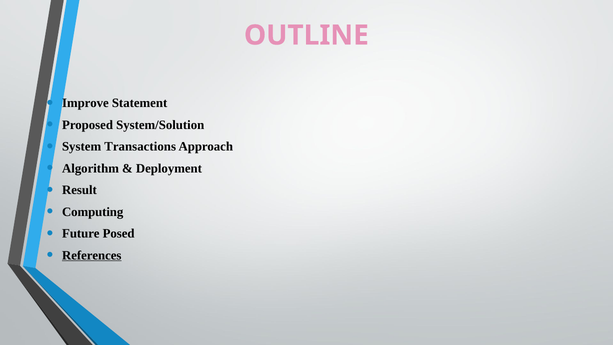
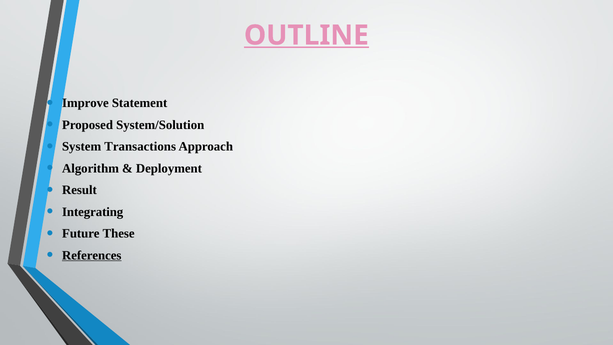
OUTLINE underline: none -> present (306, 35)
Computing: Computing -> Integrating (93, 212)
Posed: Posed -> These (119, 233)
